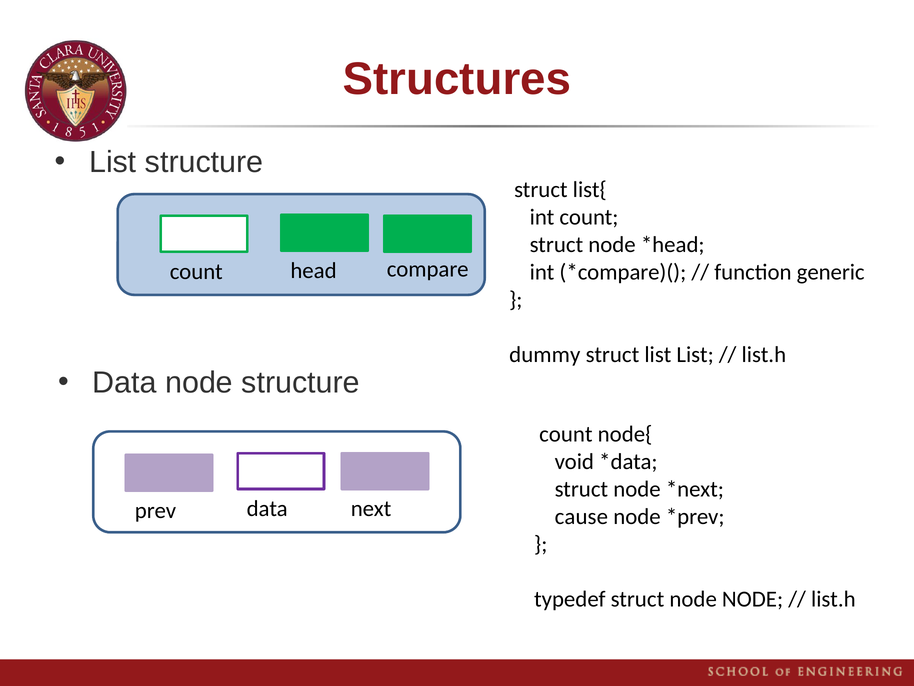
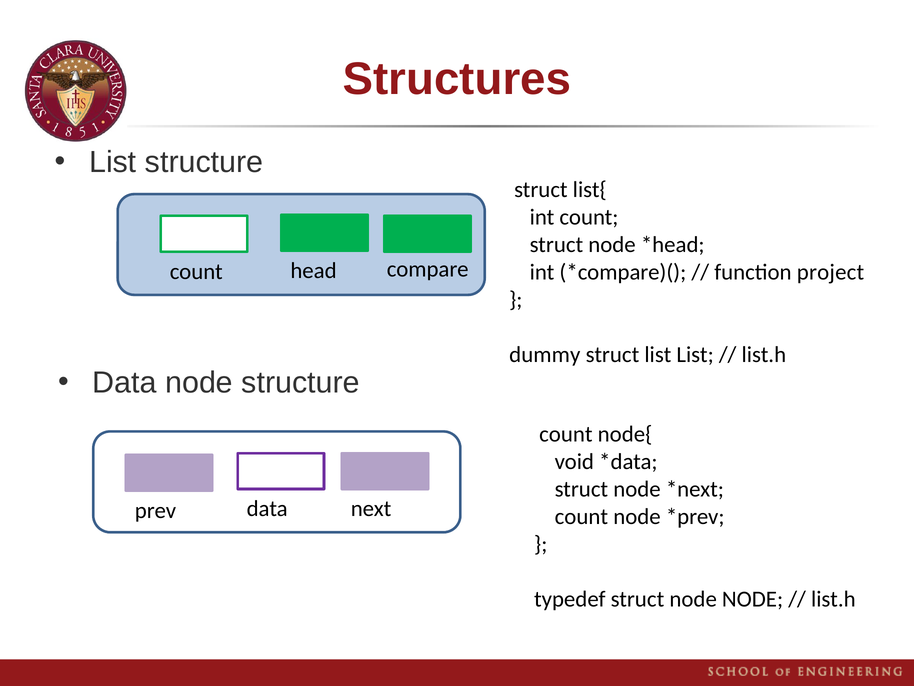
generic: generic -> project (831, 272)
cause: cause -> count (581, 516)
